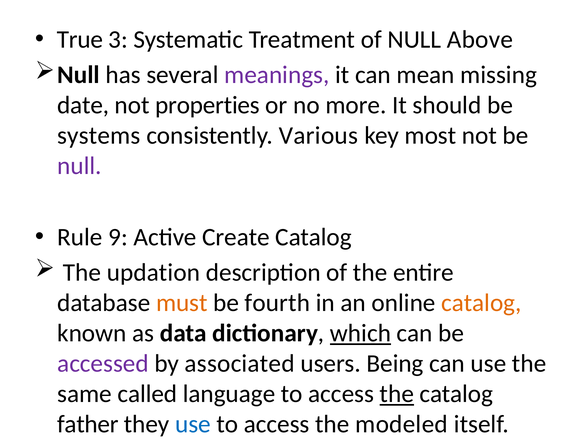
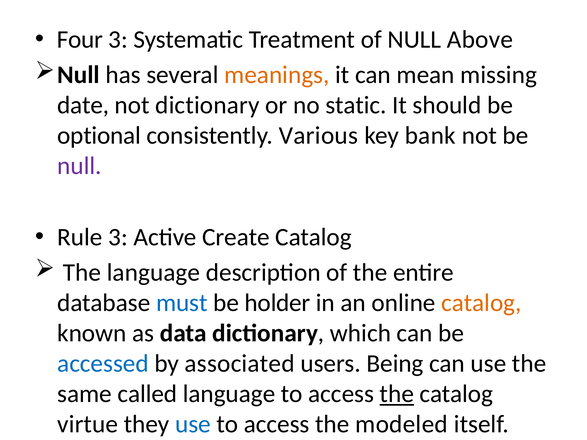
True: True -> Four (80, 39)
meanings colour: purple -> orange (277, 75)
not properties: properties -> dictionary (207, 105)
more: more -> static (356, 105)
systems: systems -> optional (99, 136)
most: most -> bank (430, 136)
Rule 9: 9 -> 3 (118, 237)
The updation: updation -> language (153, 273)
must colour: orange -> blue (182, 303)
fourth: fourth -> holder (277, 303)
which underline: present -> none (360, 333)
accessed colour: purple -> blue (103, 364)
father: father -> virtue (88, 424)
